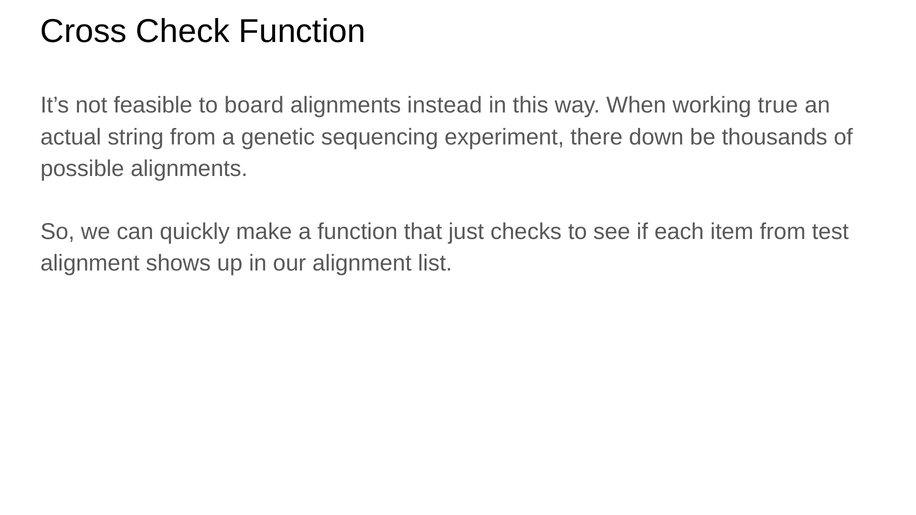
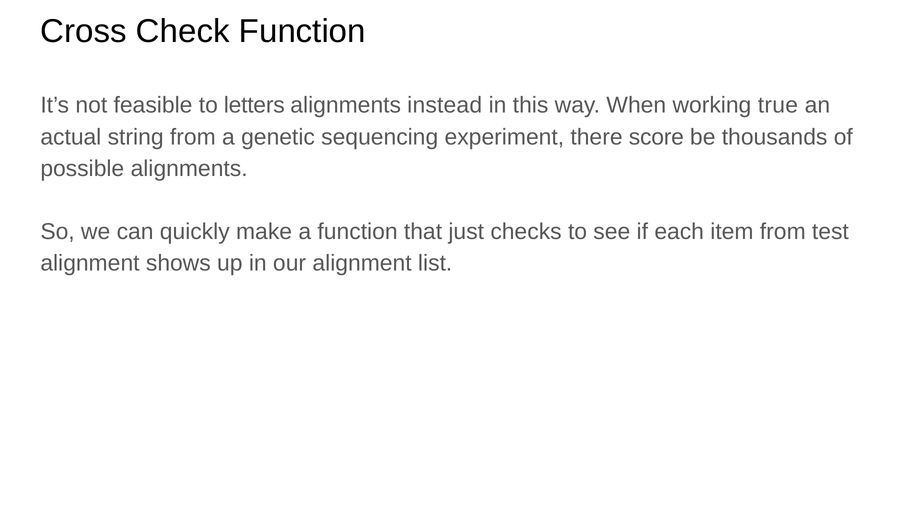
board: board -> letters (254, 105)
down: down -> score (656, 137)
